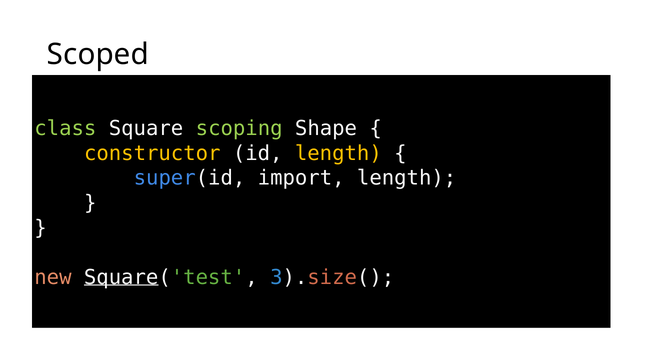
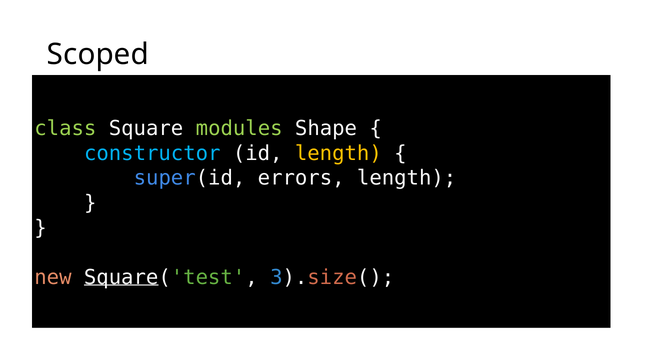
scoping: scoping -> modules (239, 129)
constructor colour: yellow -> light blue (152, 153)
import: import -> errors (301, 178)
